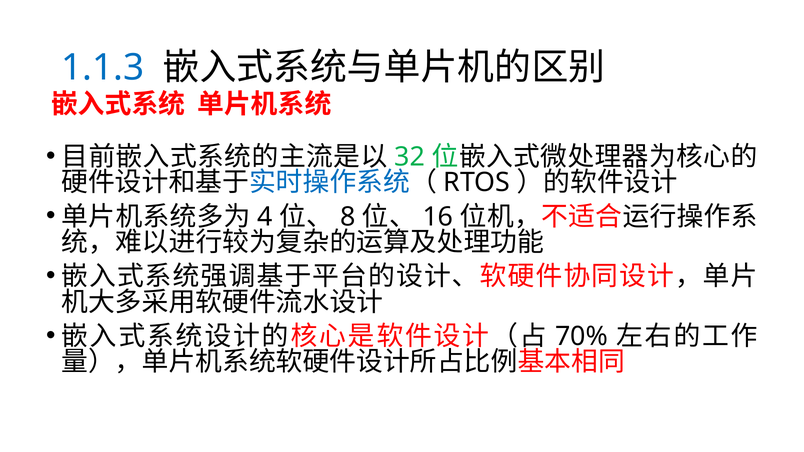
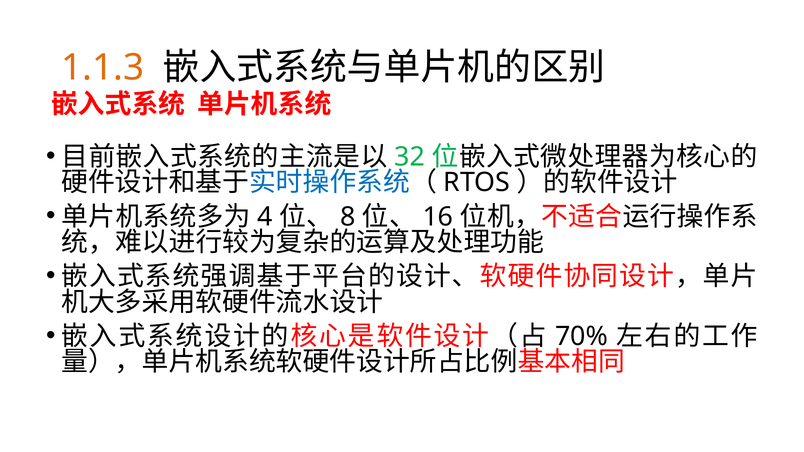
1.1.3 colour: blue -> orange (103, 68)
